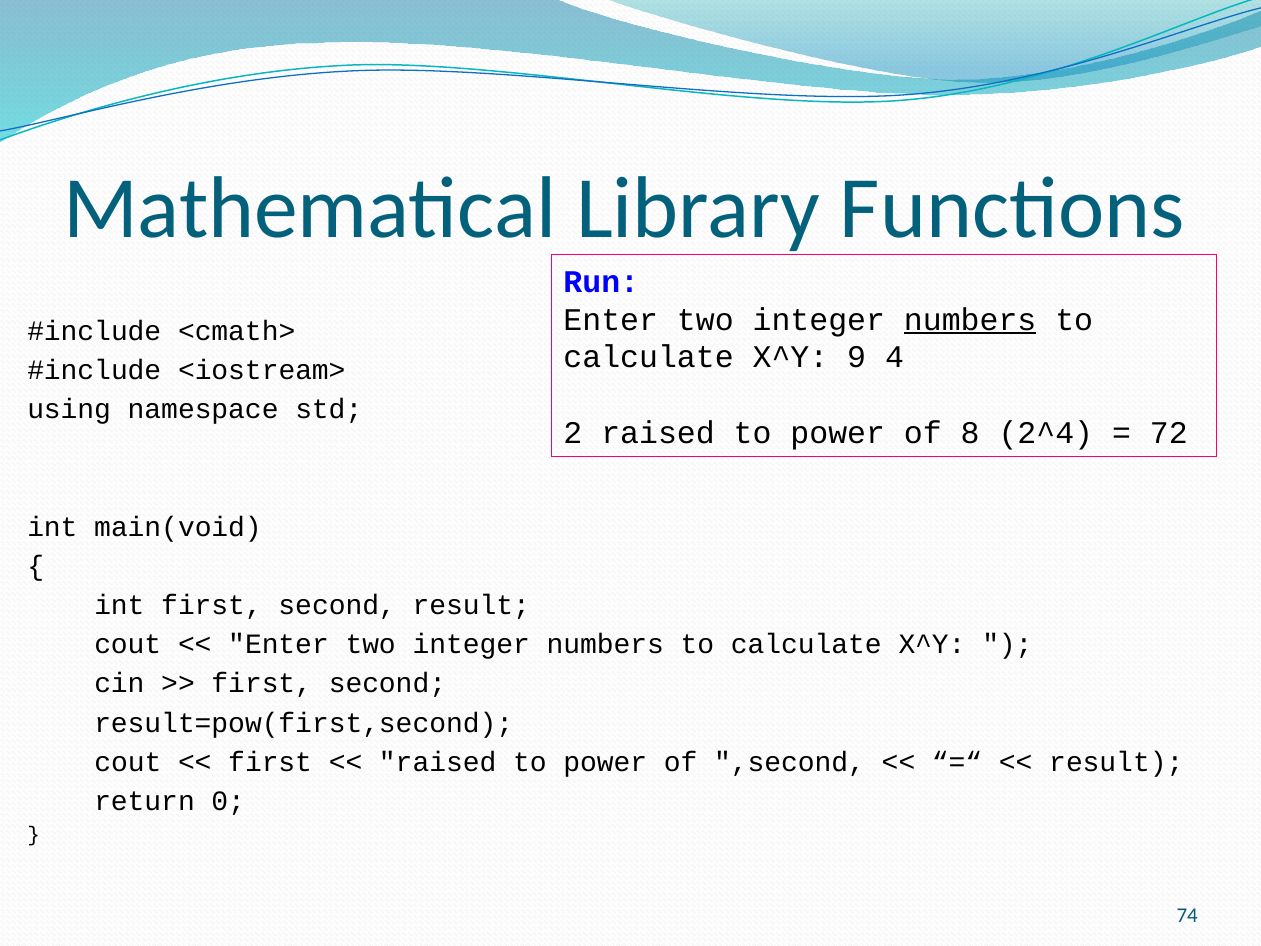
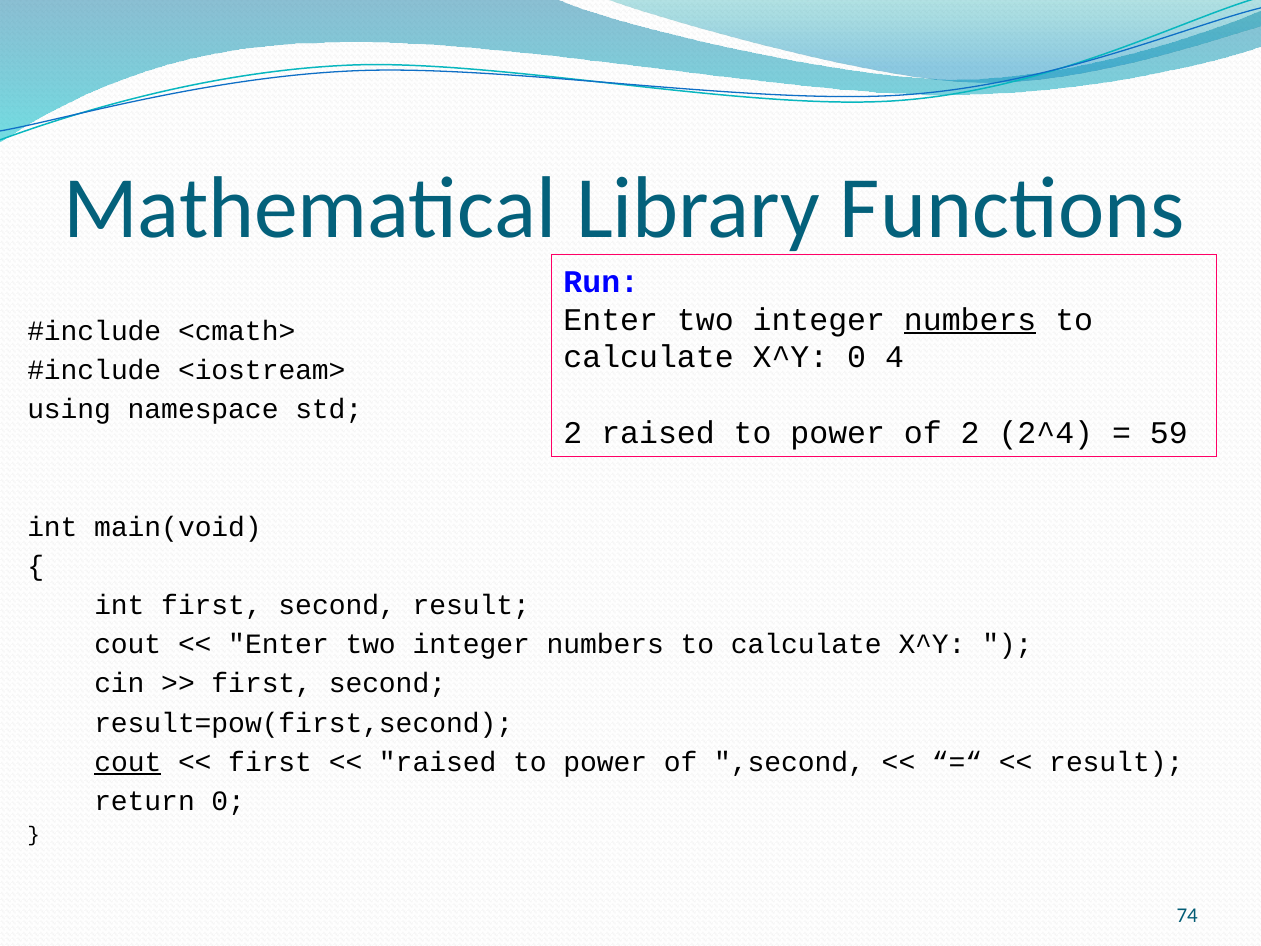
X^Y 9: 9 -> 0 (857, 357)
of 8: 8 -> 2 (970, 433)
72: 72 -> 59 (1169, 433)
cout underline: none -> present (128, 762)
